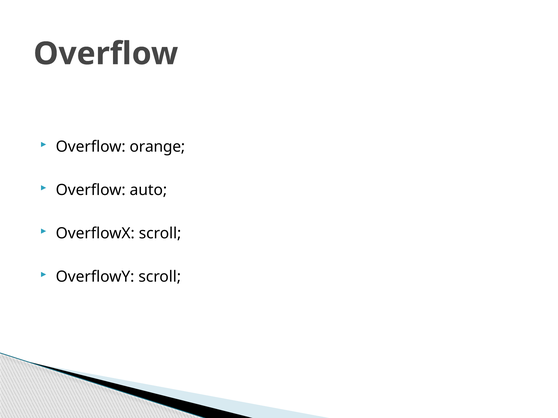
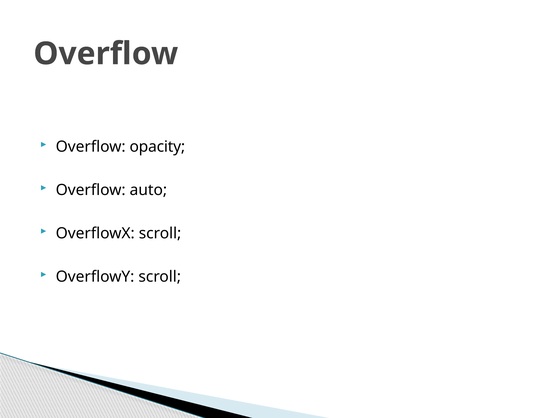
orange: orange -> opacity (157, 147)
